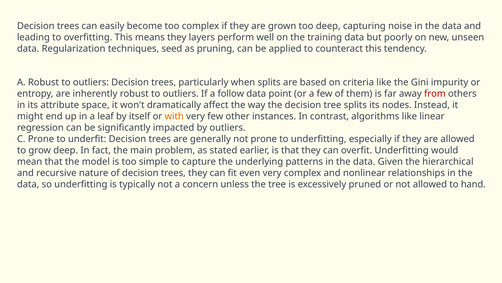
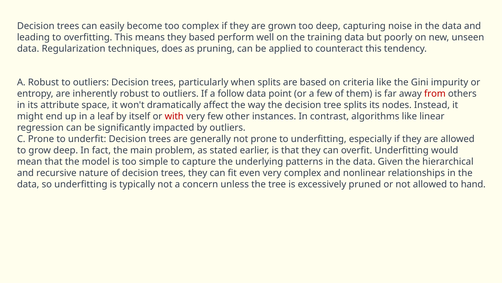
they layers: layers -> based (202, 37)
seed: seed -> does (172, 48)
with colour: orange -> red (174, 116)
